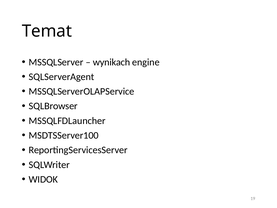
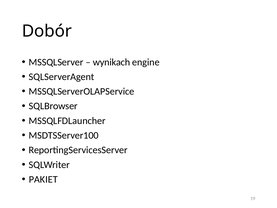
Temat: Temat -> Dobór (47, 31)
WIDOK: WIDOK -> PAKIET (43, 179)
